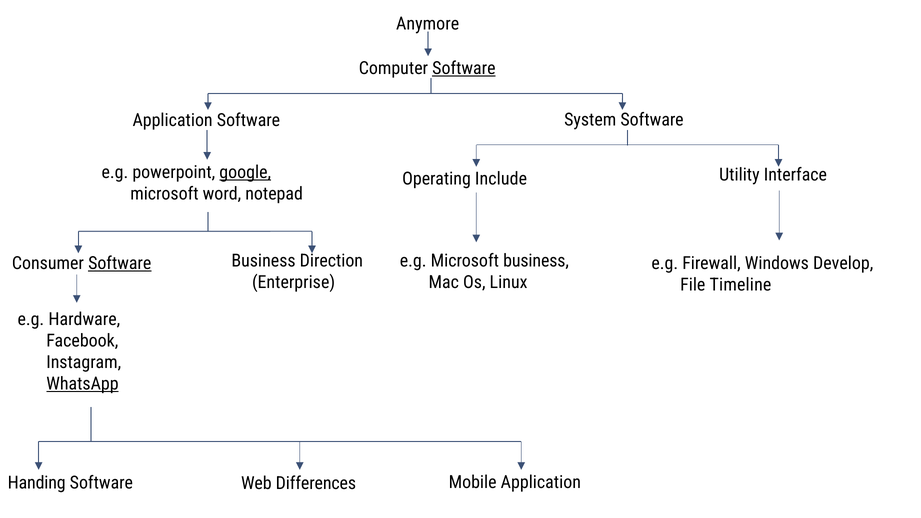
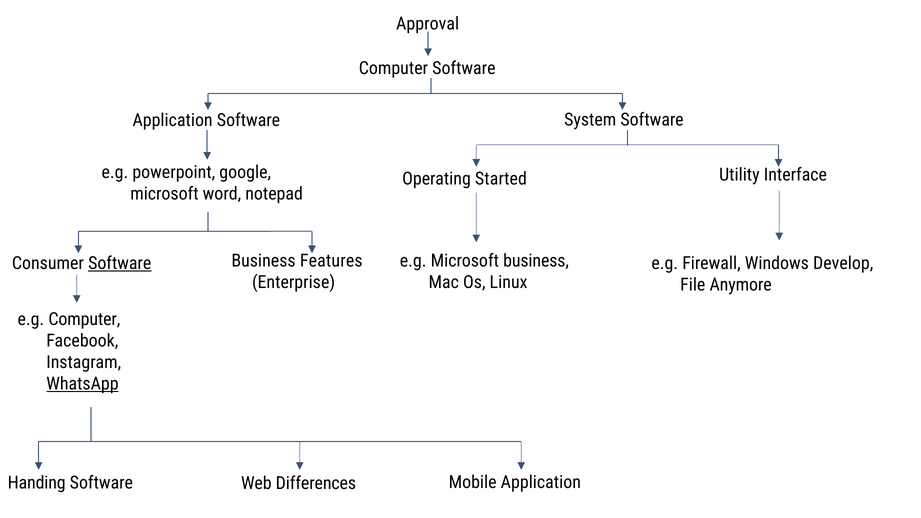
Anymore: Anymore -> Approval (428, 24)
Software underline: present -> none (464, 68)
google underline: present -> none (245, 172)
Include: Include -> Started (501, 179)
Direction: Direction -> Features (331, 261)
Timeline: Timeline -> Anymore (741, 285)
e.g Hardware: Hardware -> Computer (84, 319)
